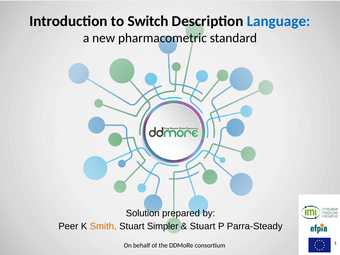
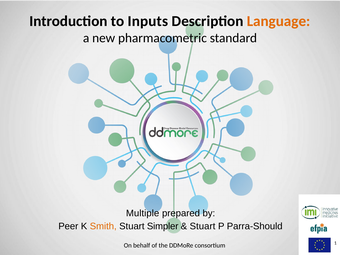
Switch: Switch -> Inputs (148, 21)
Language colour: blue -> orange (279, 21)
Solution: Solution -> Multiple (143, 213)
Parra-Steady: Parra-Steady -> Parra-Should (255, 226)
